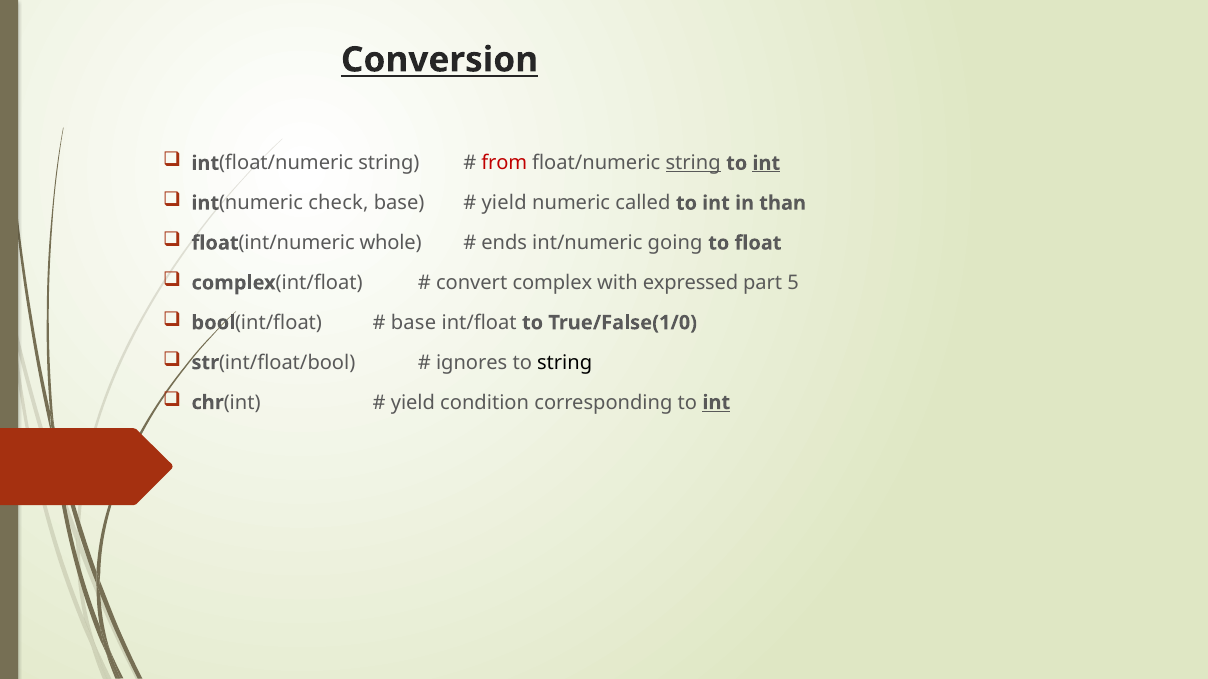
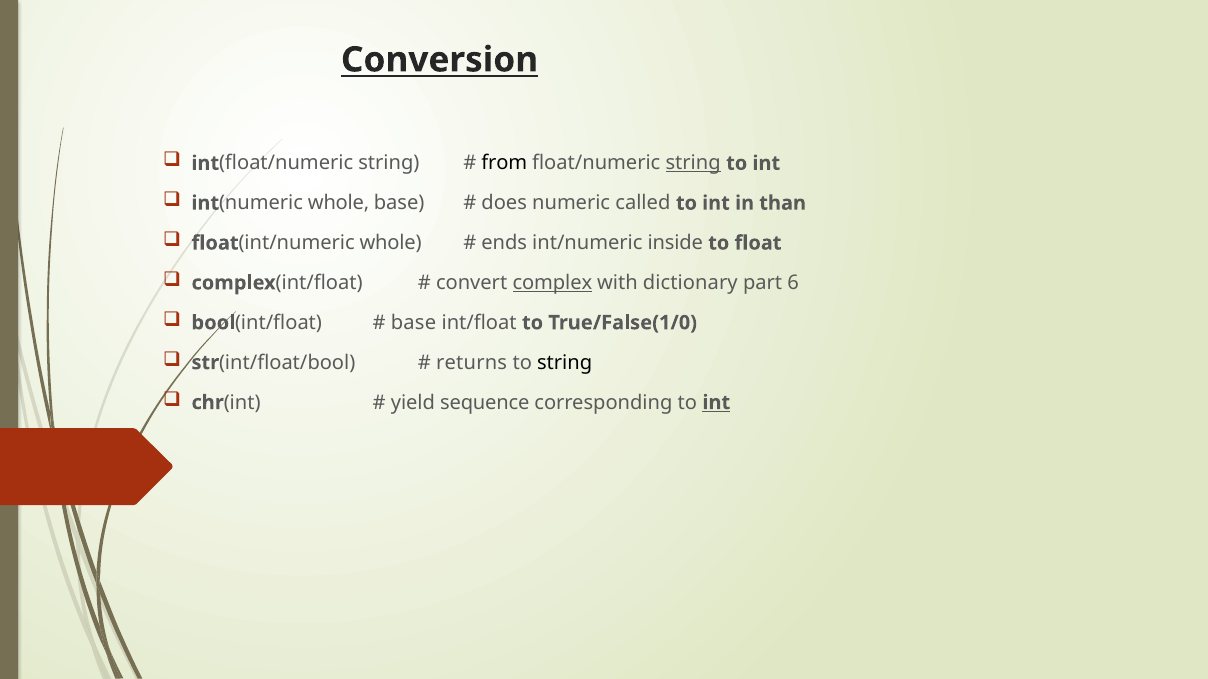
from colour: red -> black (504, 163)
int underline: present -> none (766, 163)
int(numeric check: check -> whole (339, 203)
yield: yield -> does (504, 203)
going: going -> inside (675, 243)
complex underline: none -> present (552, 283)
expressed: expressed -> dictionary (690, 283)
5: 5 -> 6 (793, 283)
ignores: ignores -> returns (472, 363)
condition: condition -> sequence (485, 403)
